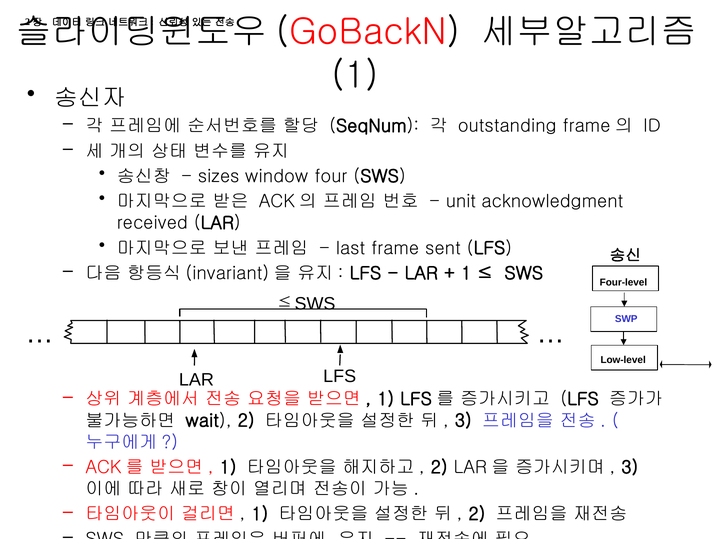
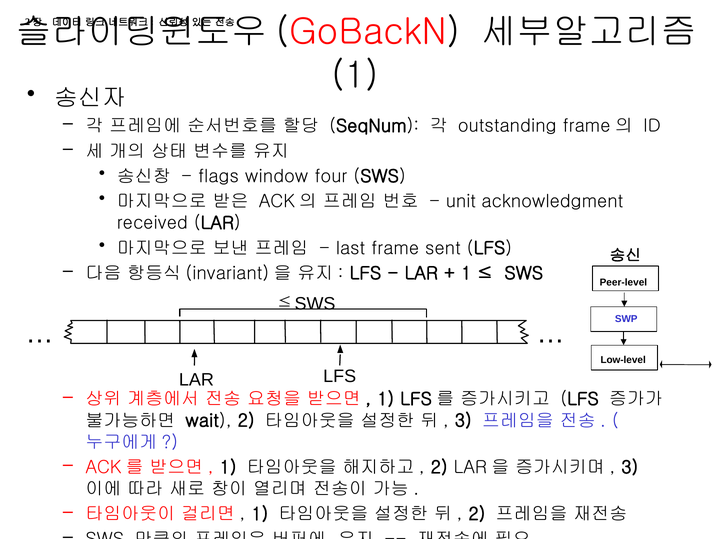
sizes: sizes -> flags (219, 176)
Four-level: Four-level -> Peer-level (623, 283)
